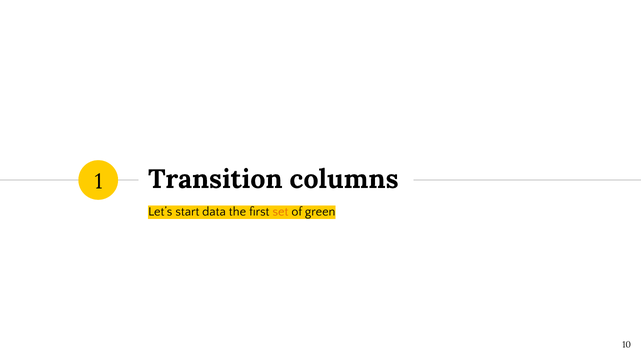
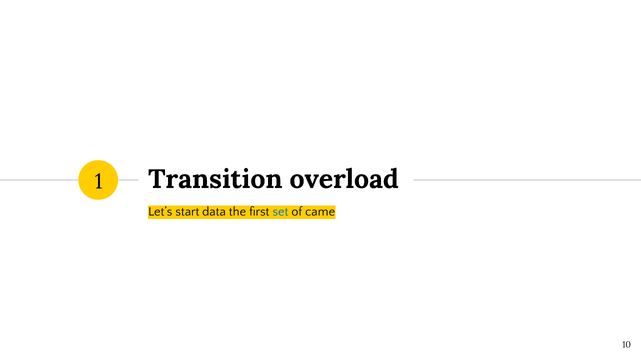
columns: columns -> overload (344, 179)
set colour: orange -> blue (281, 212)
green: green -> came (320, 212)
